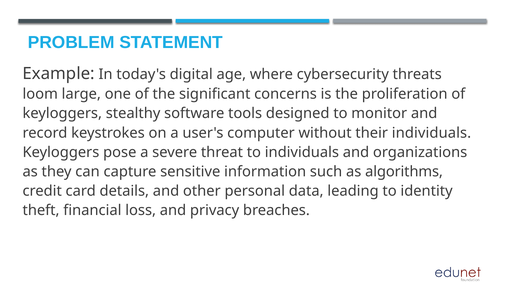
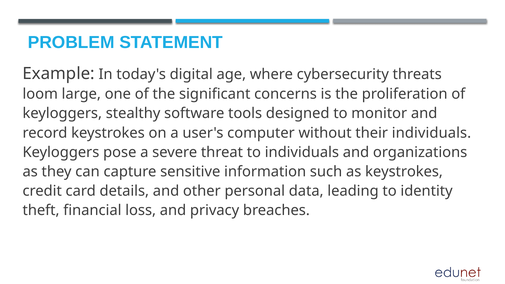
as algorithms: algorithms -> keystrokes (404, 172)
